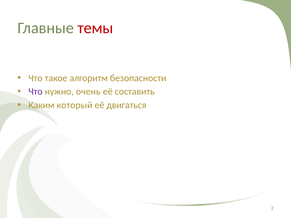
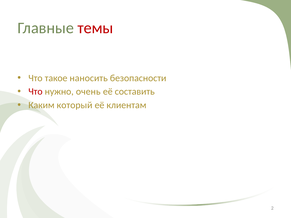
алгоритм: алгоритм -> наносить (89, 78)
Что colour: purple -> red (35, 92)
двигаться: двигаться -> клиентам (126, 105)
